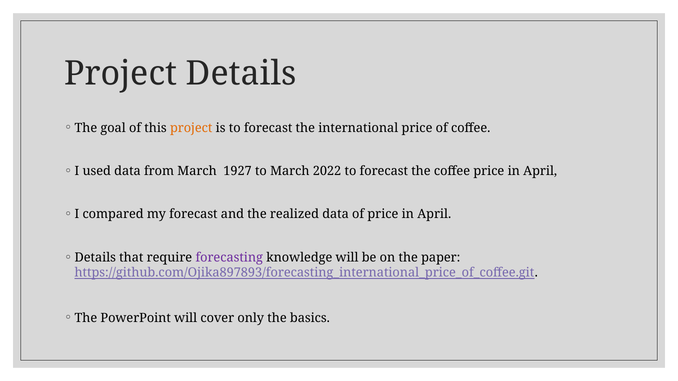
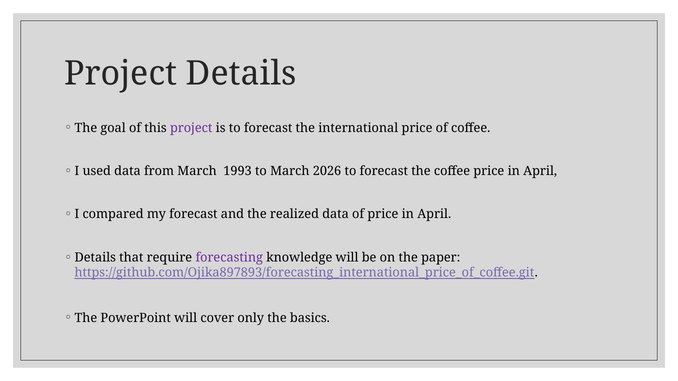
project colour: orange -> purple (191, 128)
1927: 1927 -> 1993 (238, 171)
2022: 2022 -> 2026 (327, 171)
